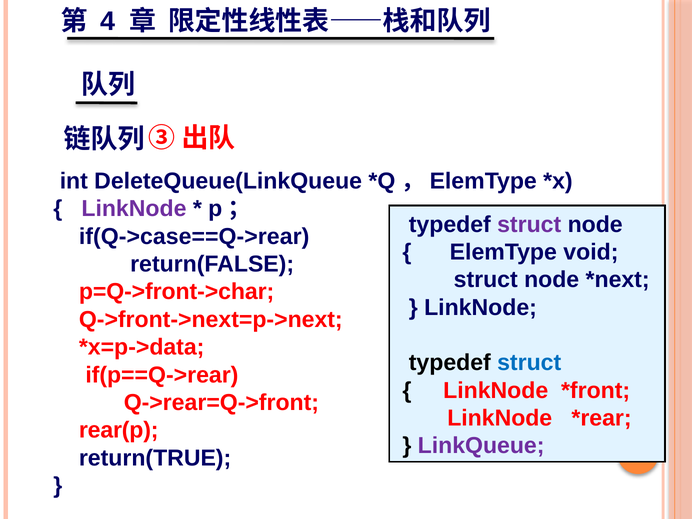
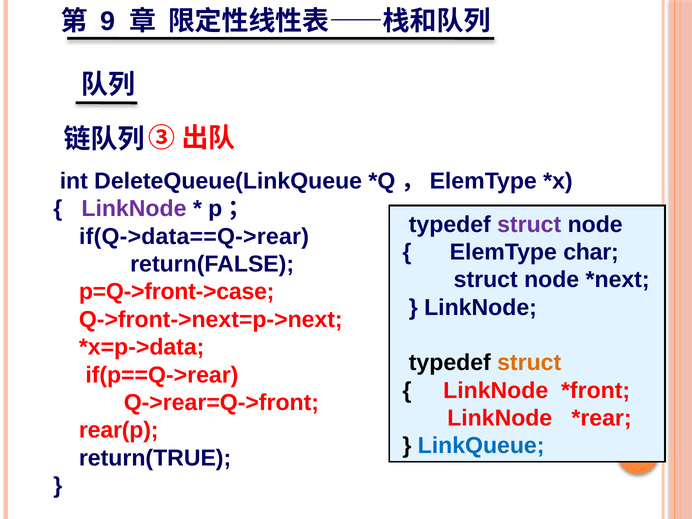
4: 4 -> 9 (108, 21)
if(Q->case==Q->rear: if(Q->case==Q->rear -> if(Q->data==Q->rear (194, 237)
void: void -> char (591, 252)
p=Q->front->char: p=Q->front->char -> p=Q->front->case (177, 292)
struct colour: blue -> orange (529, 363)
LinkQueue colour: purple -> blue (481, 446)
